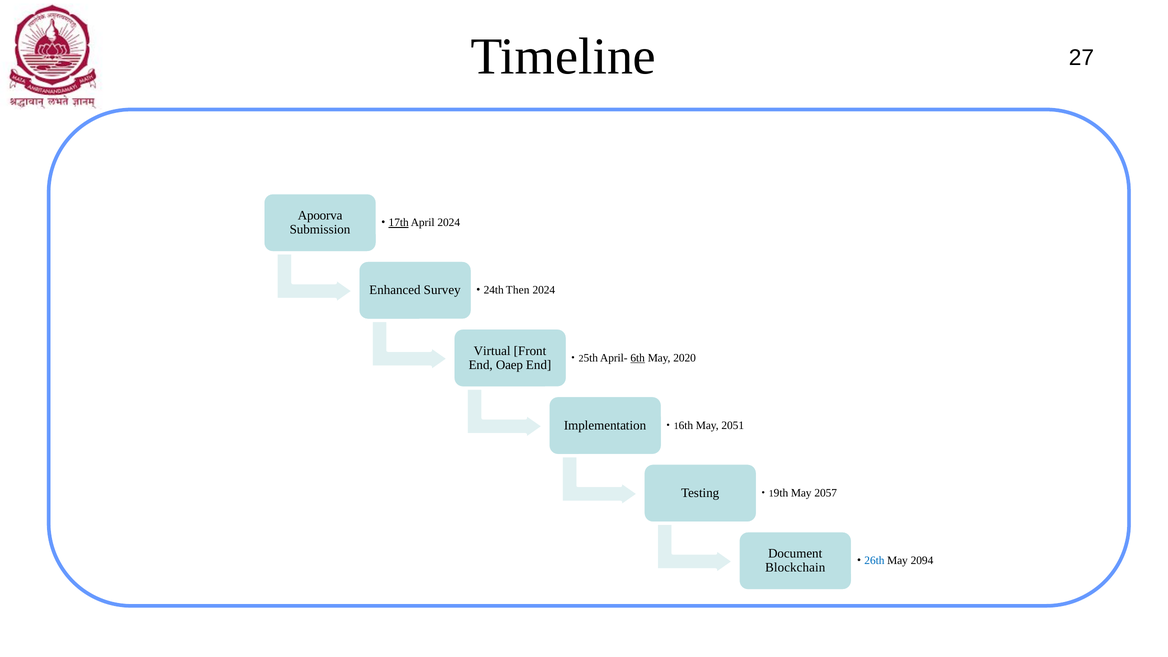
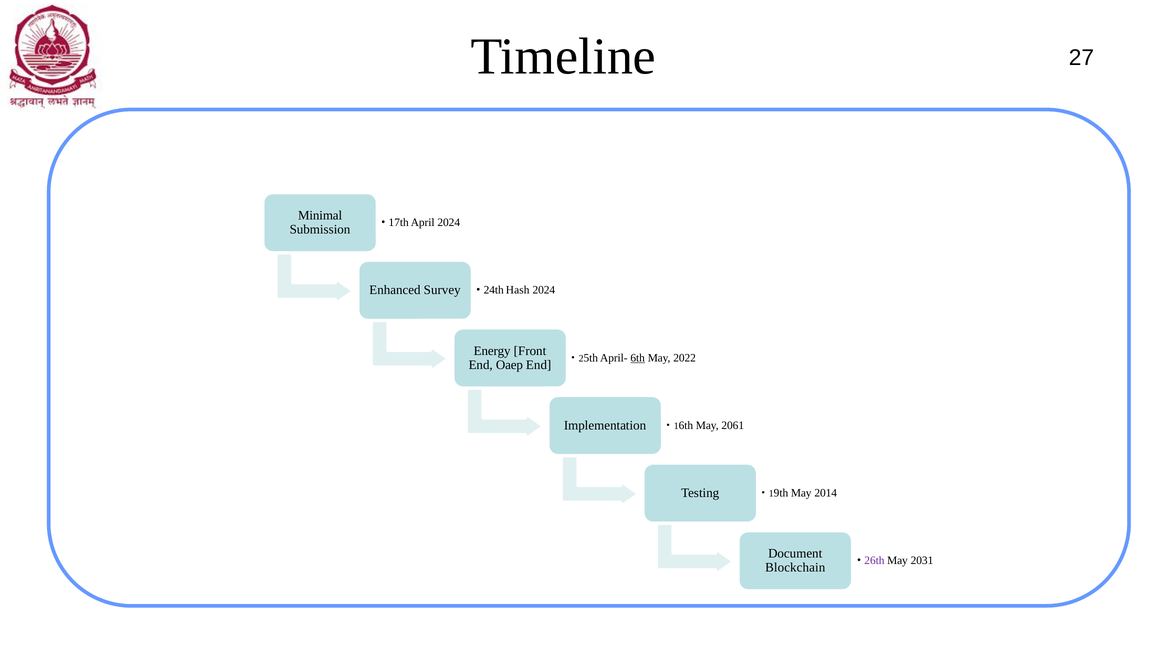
Apoorva: Apoorva -> Minimal (320, 216)
17th underline: present -> none (399, 223)
Then: Then -> Hash (518, 290)
Virtual: Virtual -> Energy (492, 351)
2020: 2020 -> 2022 (685, 358)
2051: 2051 -> 2061 (733, 425)
2057: 2057 -> 2014 (826, 493)
26th colour: blue -> purple (874, 561)
2094: 2094 -> 2031 (922, 561)
